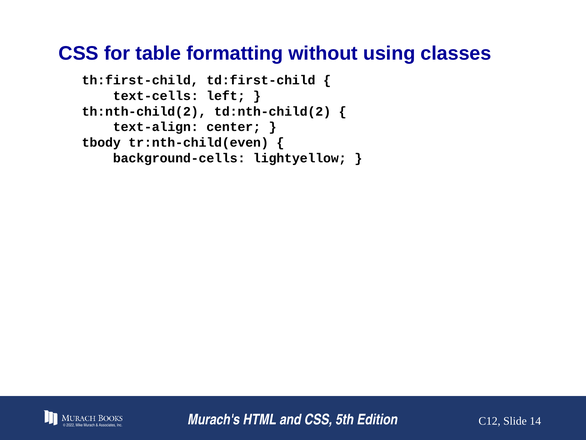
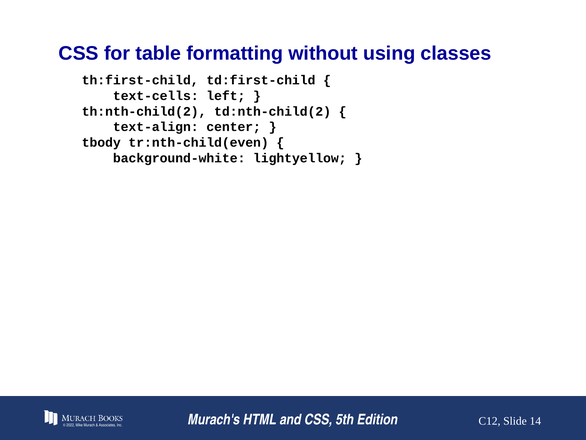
background-cells: background-cells -> background-white (179, 158)
